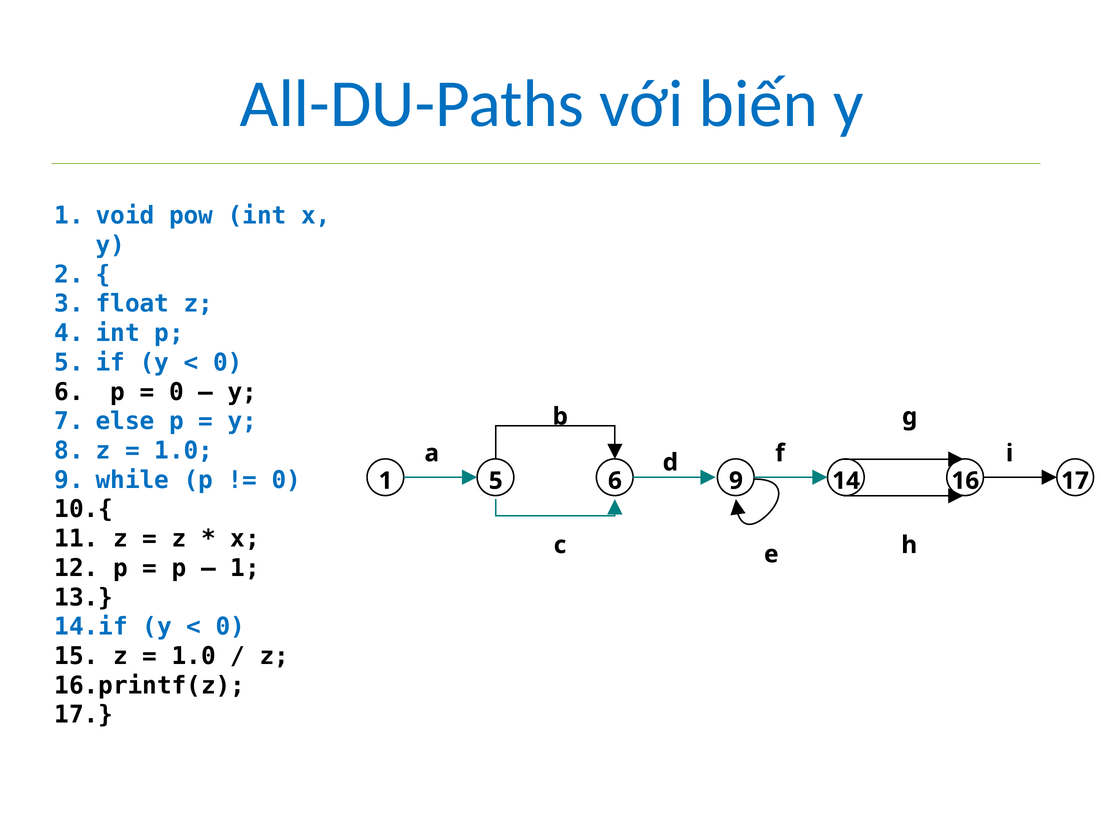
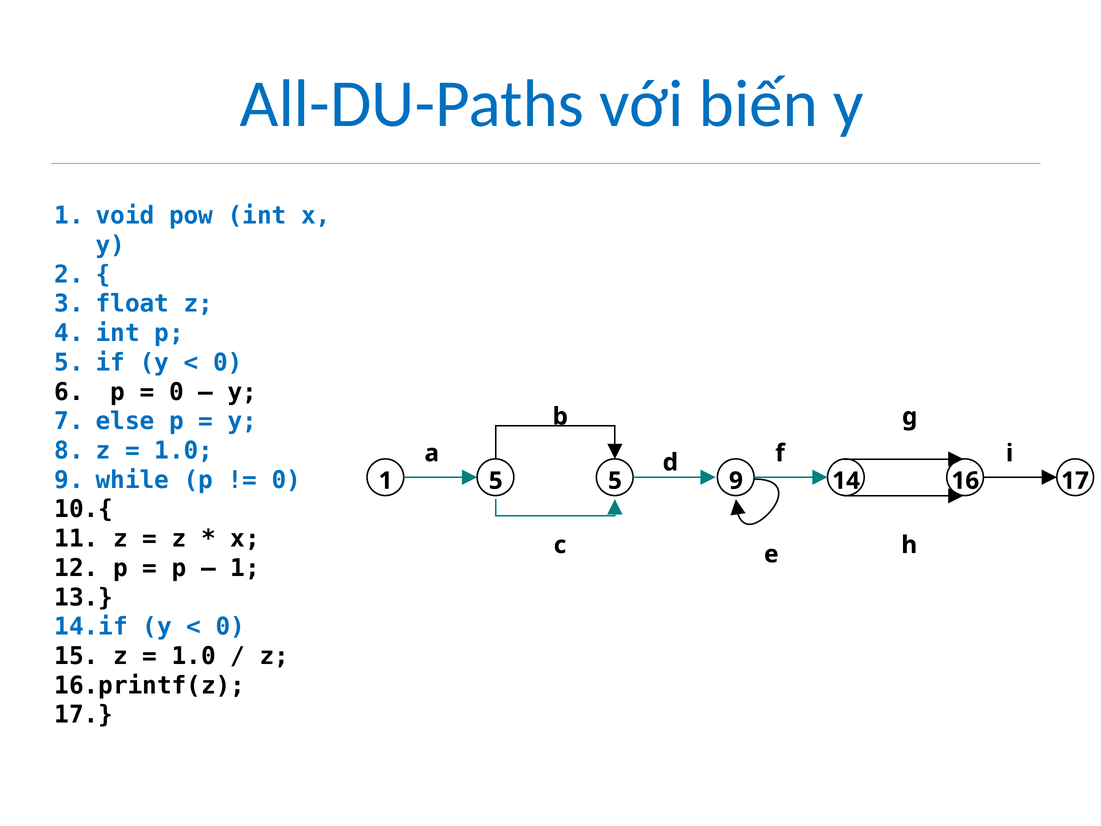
5 6: 6 -> 5 (615, 481)
